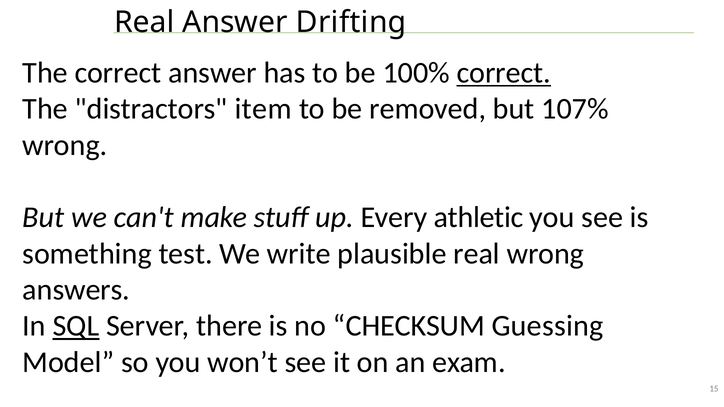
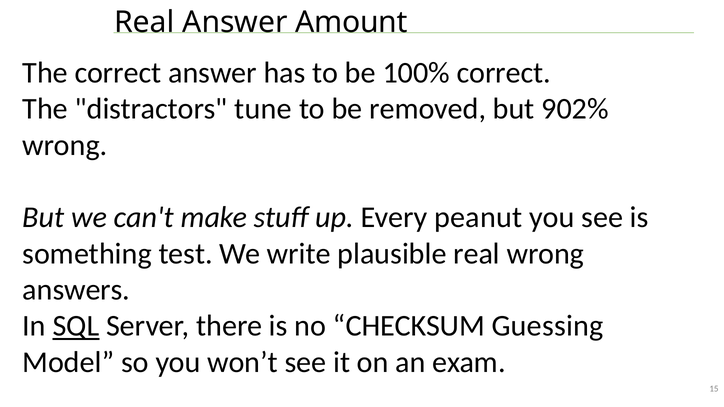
Drifting: Drifting -> Amount (352, 22)
correct underline: present -> none (504, 73)
item: item -> tune (263, 109)
107%: 107% -> 902% (575, 109)
athletic: athletic -> peanut (478, 218)
